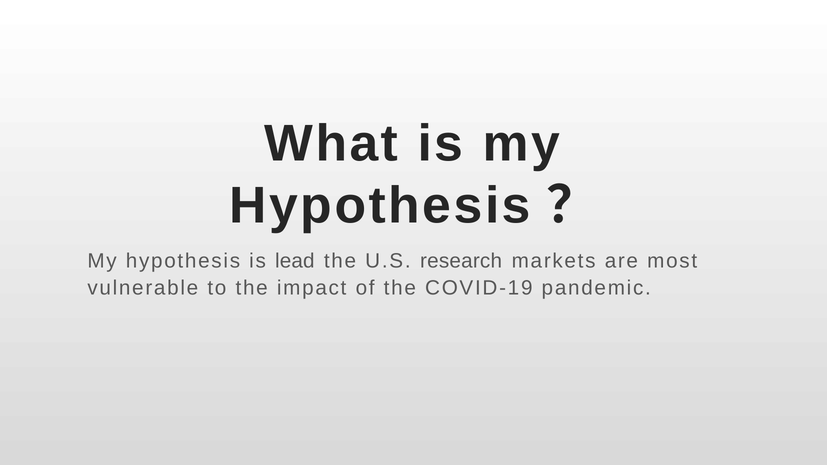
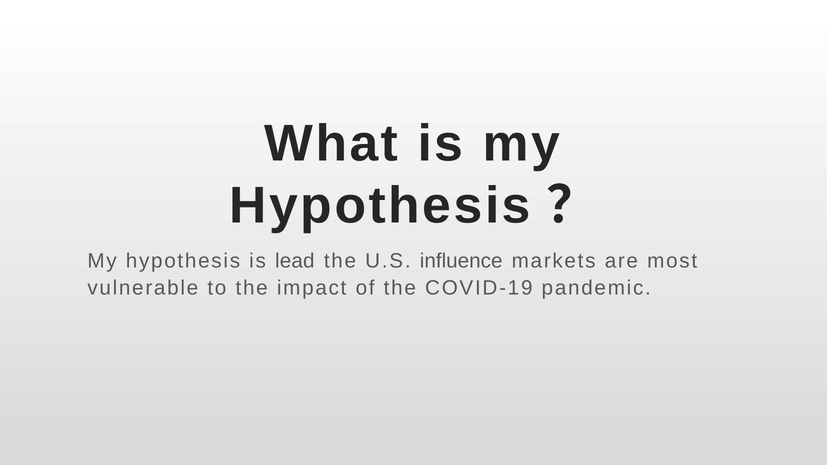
research: research -> influence (461, 261)
